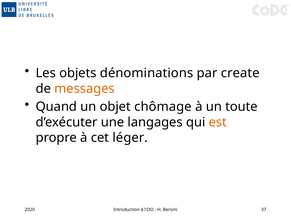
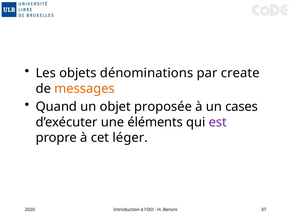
chômage: chômage -> proposée (163, 107)
toute: toute -> cases (242, 107)
langages: langages -> éléments (155, 122)
est colour: orange -> purple (218, 122)
